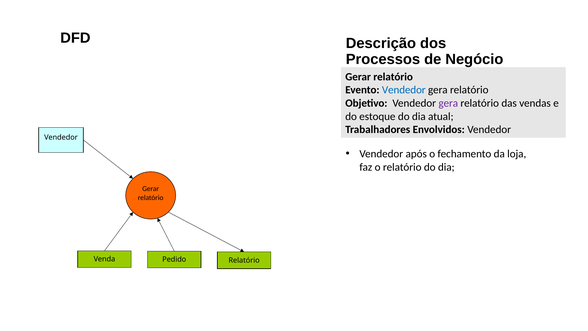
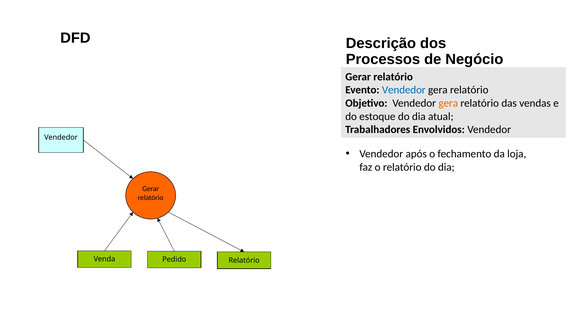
gera colour: purple -> orange (448, 103)
